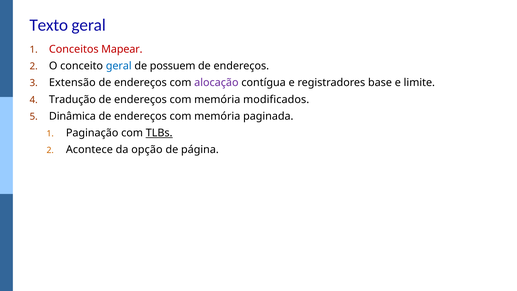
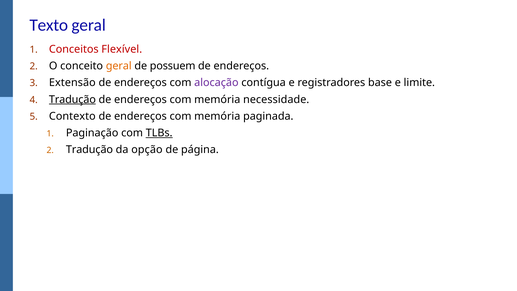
Mapear: Mapear -> Flexível (122, 49)
geral colour: blue -> orange (119, 66)
Tradução underline: none -> present (72, 99)
modificados: modificados -> necessidade (276, 99)
Dinâmica: Dinâmica -> Contexto (72, 116)
Acontece: Acontece -> Tradução (89, 150)
